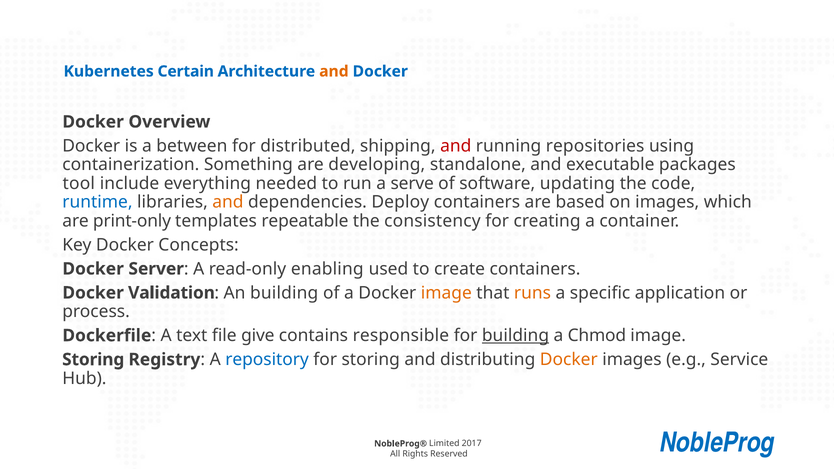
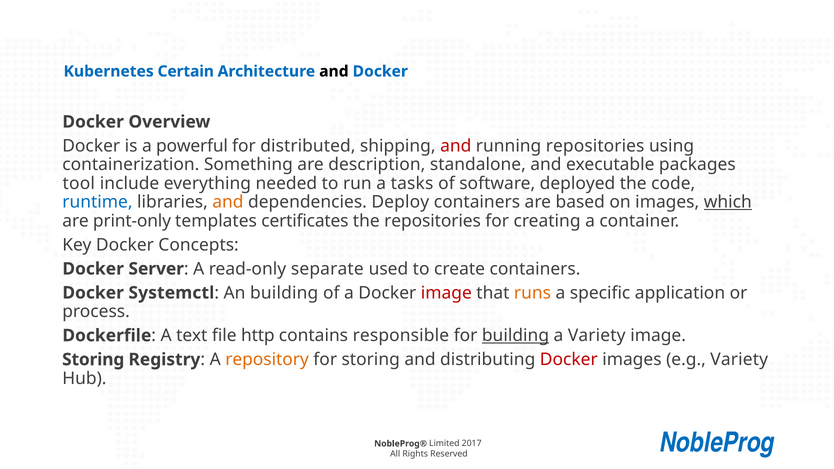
and colour: orange -> black (334, 71)
between: between -> powerful (192, 146)
developing: developing -> description (377, 165)
serve: serve -> tasks (412, 183)
updating: updating -> deployed (578, 183)
which underline: none -> present (728, 202)
repeatable: repeatable -> certificates (305, 221)
the consistency: consistency -> repositories (433, 221)
enabling: enabling -> separate (327, 269)
Validation: Validation -> Systemctl (171, 293)
image colour: orange -> red (446, 293)
give: give -> http (258, 336)
a Chmod: Chmod -> Variety (597, 336)
repository colour: blue -> orange (267, 360)
Docker colour: orange -> red (569, 360)
e.g Service: Service -> Variety (739, 360)
